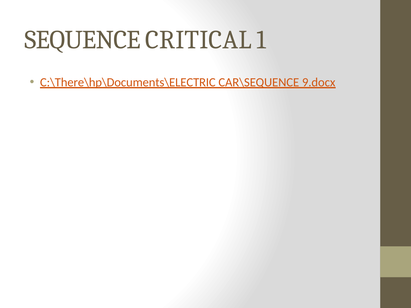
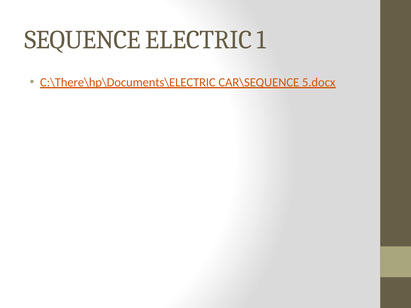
CRITICAL: CRITICAL -> ELECTRIC (199, 40)
9.docx: 9.docx -> 5.docx (319, 82)
